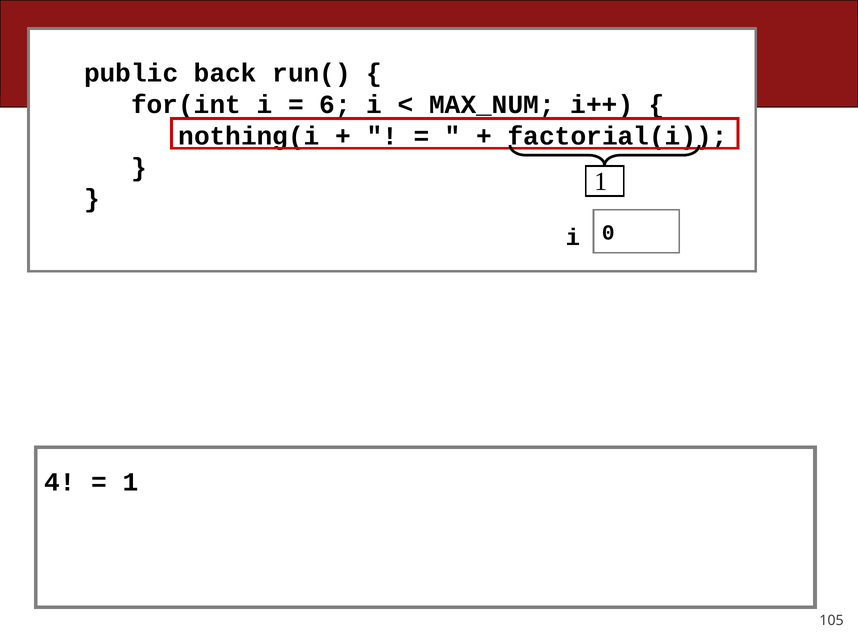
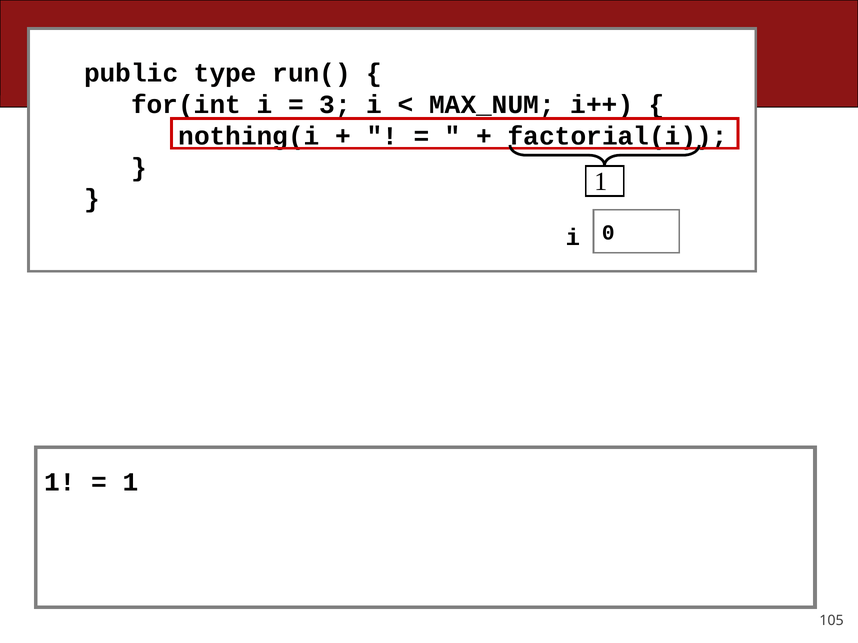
back: back -> type (225, 73)
6: 6 -> 3 (335, 105)
4: 4 -> 1 (60, 482)
